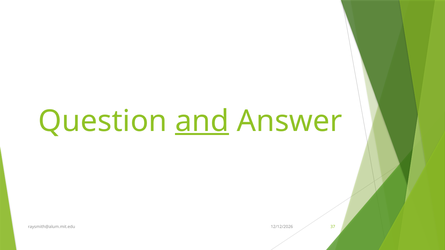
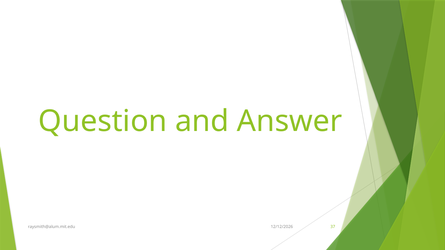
and underline: present -> none (202, 121)
